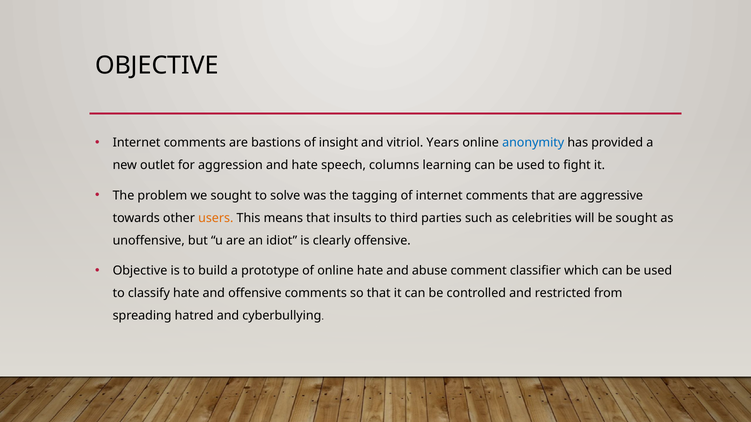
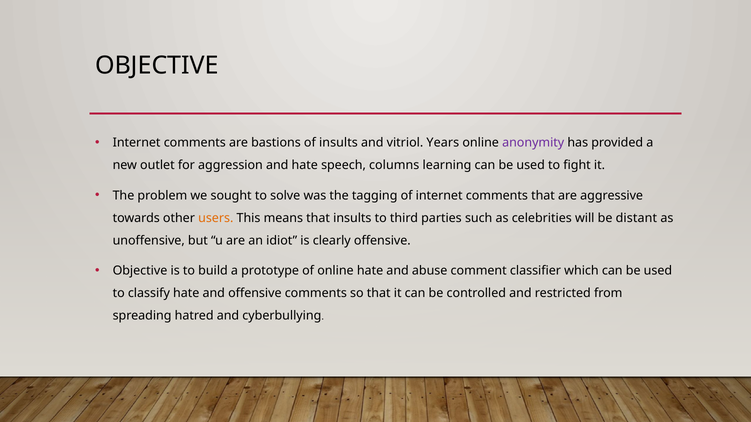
of insight: insight -> insults (338, 143)
anonymity colour: blue -> purple (533, 143)
be sought: sought -> distant (636, 218)
